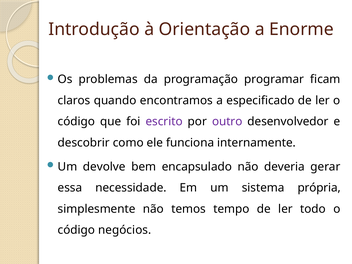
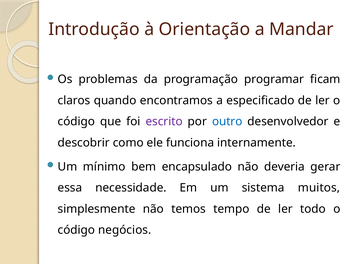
Enorme: Enorme -> Mandar (301, 29)
outro colour: purple -> blue (227, 122)
devolve: devolve -> mínimo (104, 167)
própria: própria -> muitos (319, 188)
